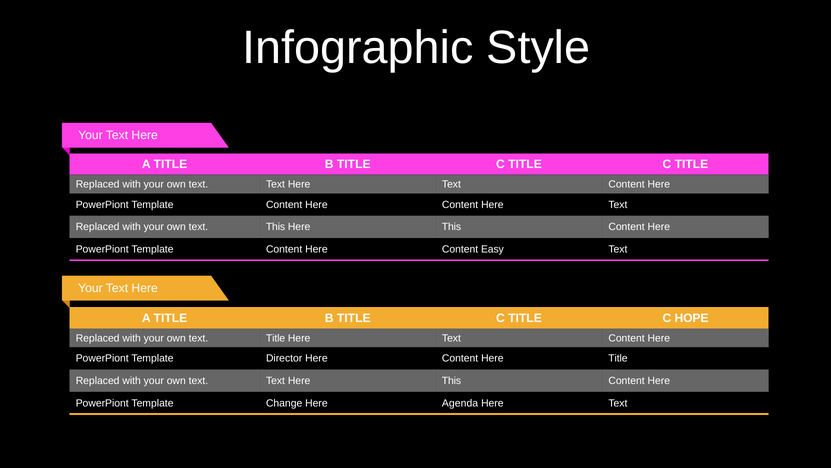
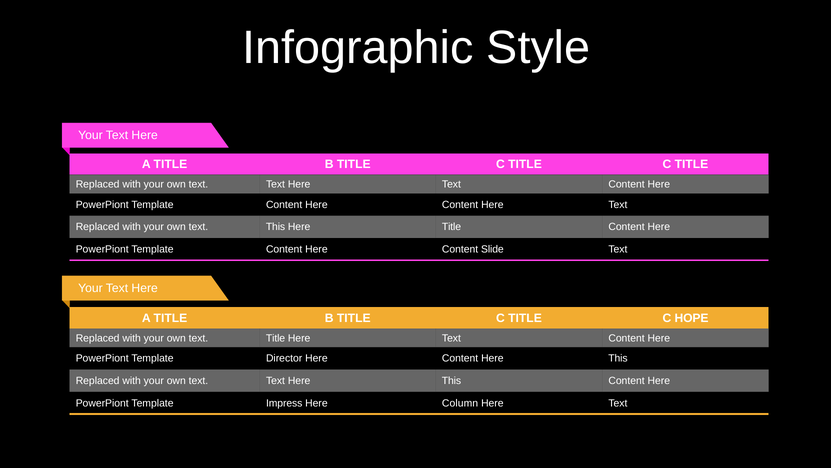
This: This -> Title (451, 227)
Easy: Easy -> Slide (492, 249)
Content Here Title: Title -> This (618, 358)
Change: Change -> Impress (284, 403)
Agenda: Agenda -> Column (460, 403)
